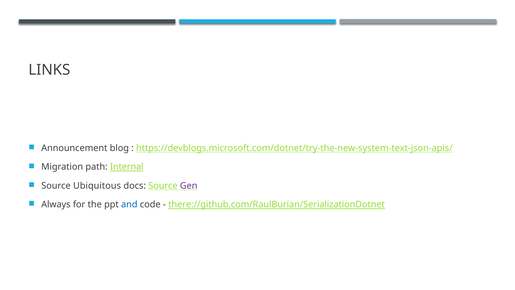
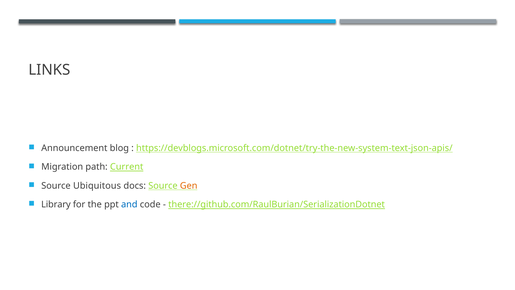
Internal: Internal -> Current (127, 167)
Gen colour: purple -> orange (189, 186)
Always: Always -> Library (56, 204)
